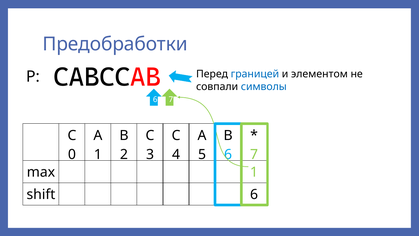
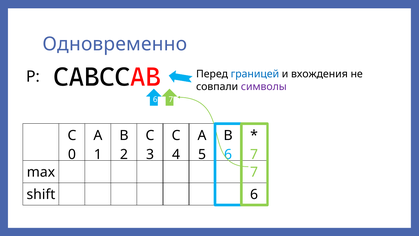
Предобработки: Предобработки -> Одновременно (115, 44)
элементом: элементом -> вхождения (319, 74)
символы colour: blue -> purple (264, 87)
max 1: 1 -> 7 (254, 172)
